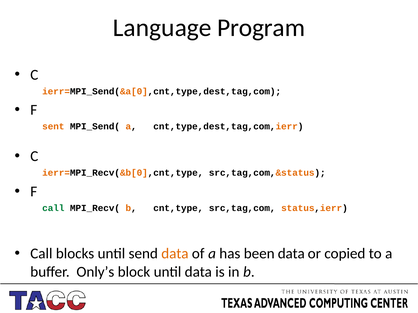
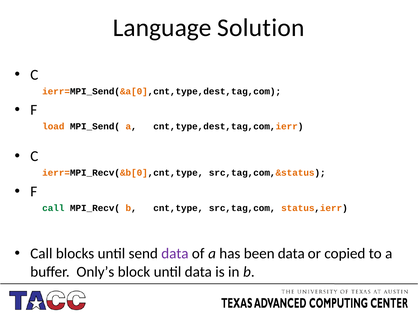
Program: Program -> Solution (261, 28)
sent: sent -> load (53, 127)
data colour: orange -> purple (175, 254)
